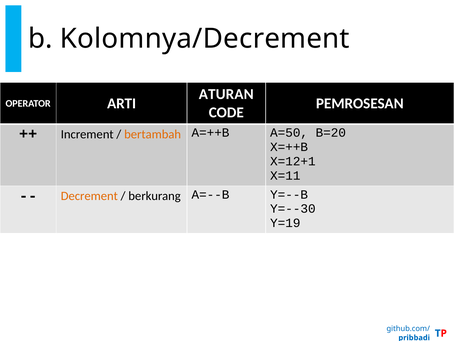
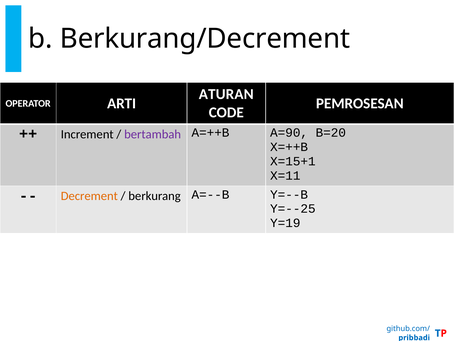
Kolomnya/Decrement: Kolomnya/Decrement -> Berkurang/Decrement (205, 39)
bertambah colour: orange -> purple (153, 134)
A=50: A=50 -> A=90 (289, 132)
X=12+1: X=12+1 -> X=15+1 (293, 161)
Y=--30: Y=--30 -> Y=--25 (293, 209)
